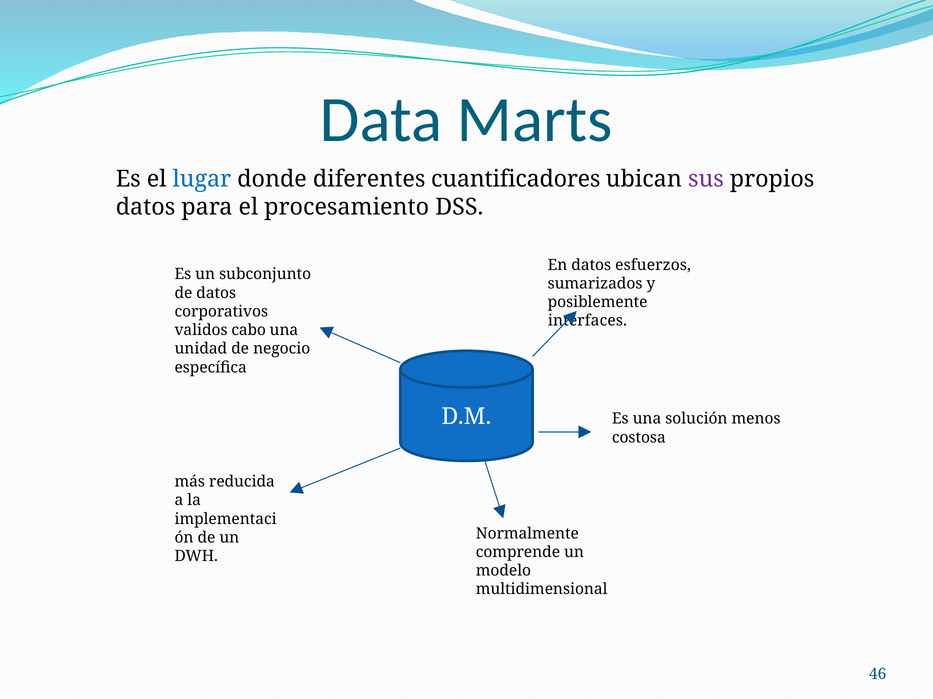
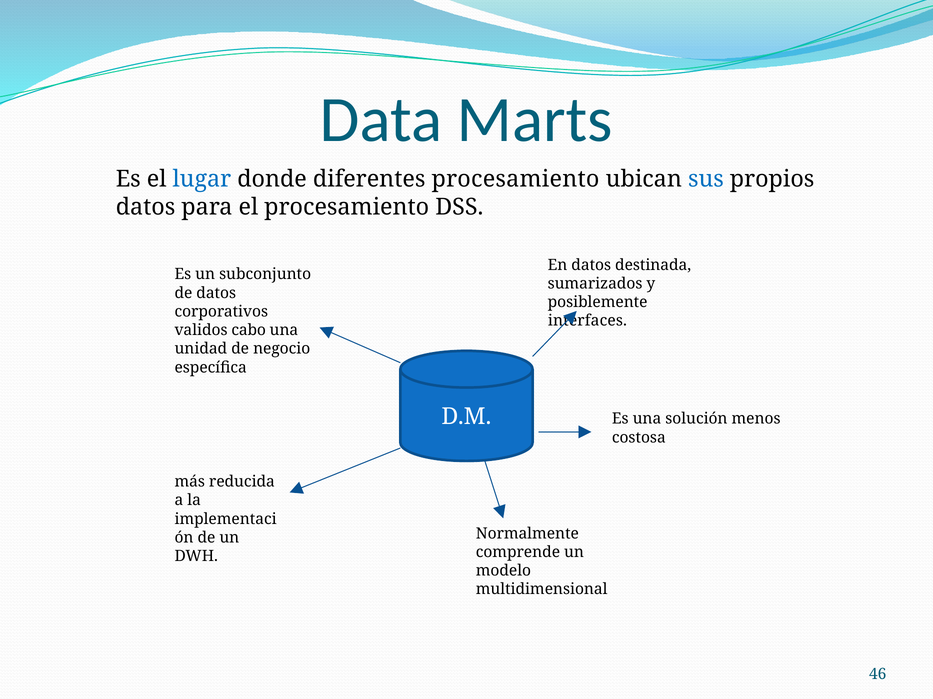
diferentes cuantificadores: cuantificadores -> procesamiento (516, 179)
sus colour: purple -> blue (706, 179)
esfuerzos: esfuerzos -> destinada (653, 265)
